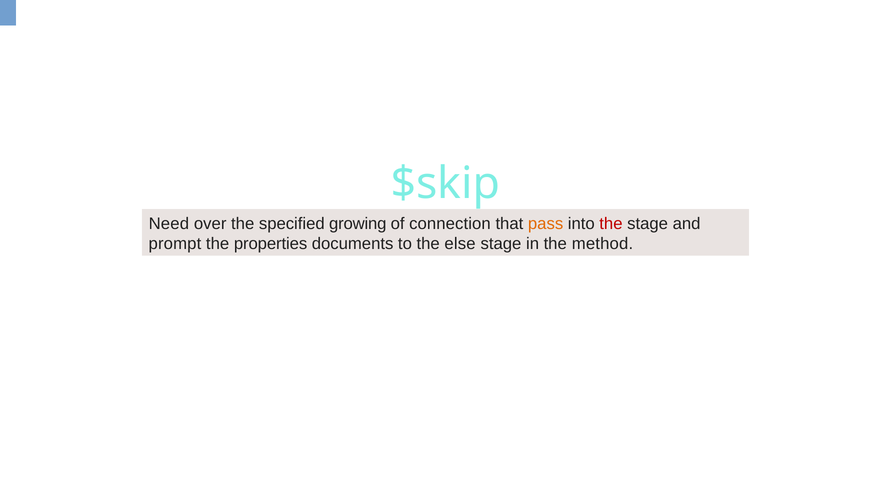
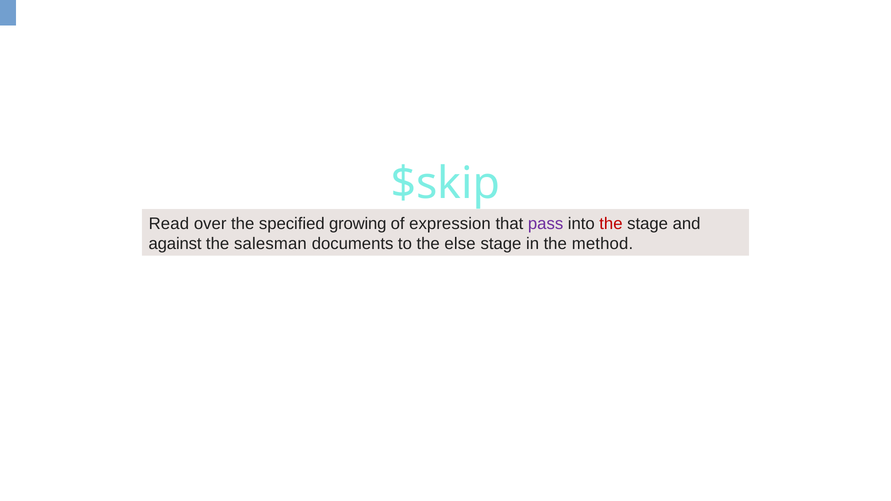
Need: Need -> Read (169, 224)
connection: connection -> expression (450, 224)
pass colour: orange -> purple (546, 224)
prompt: prompt -> against (175, 244)
properties: properties -> salesman (270, 244)
